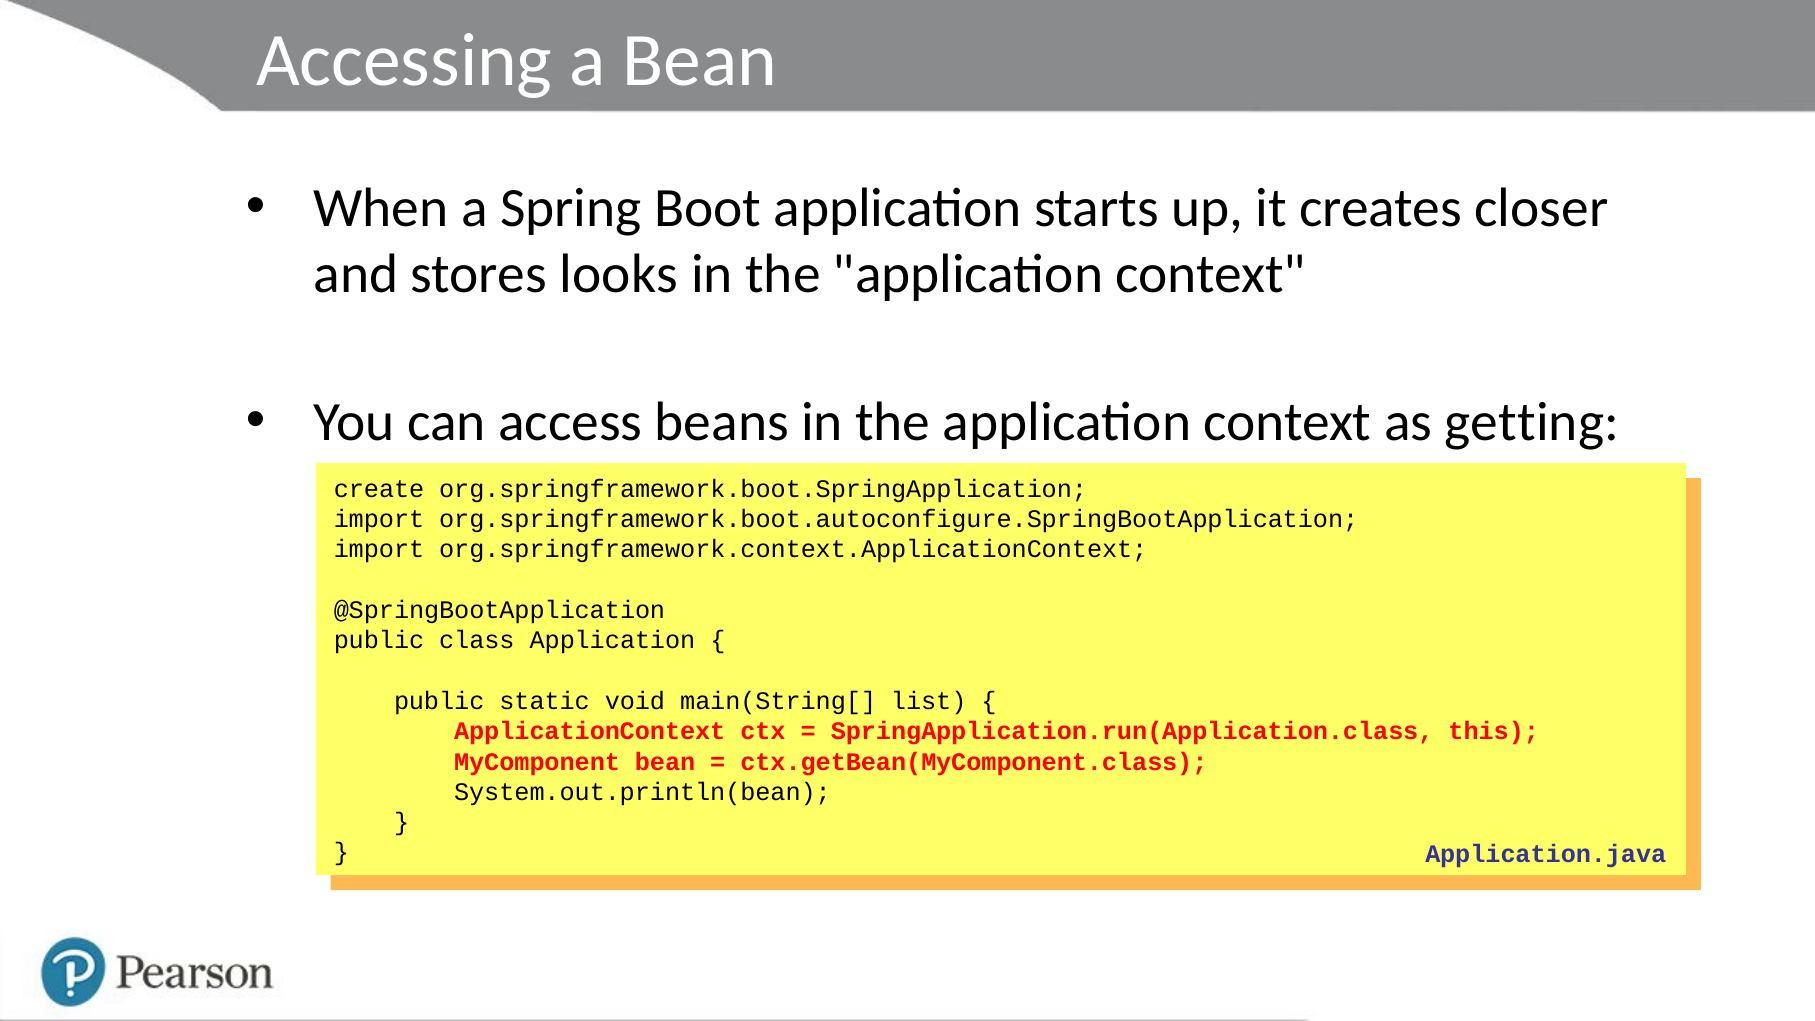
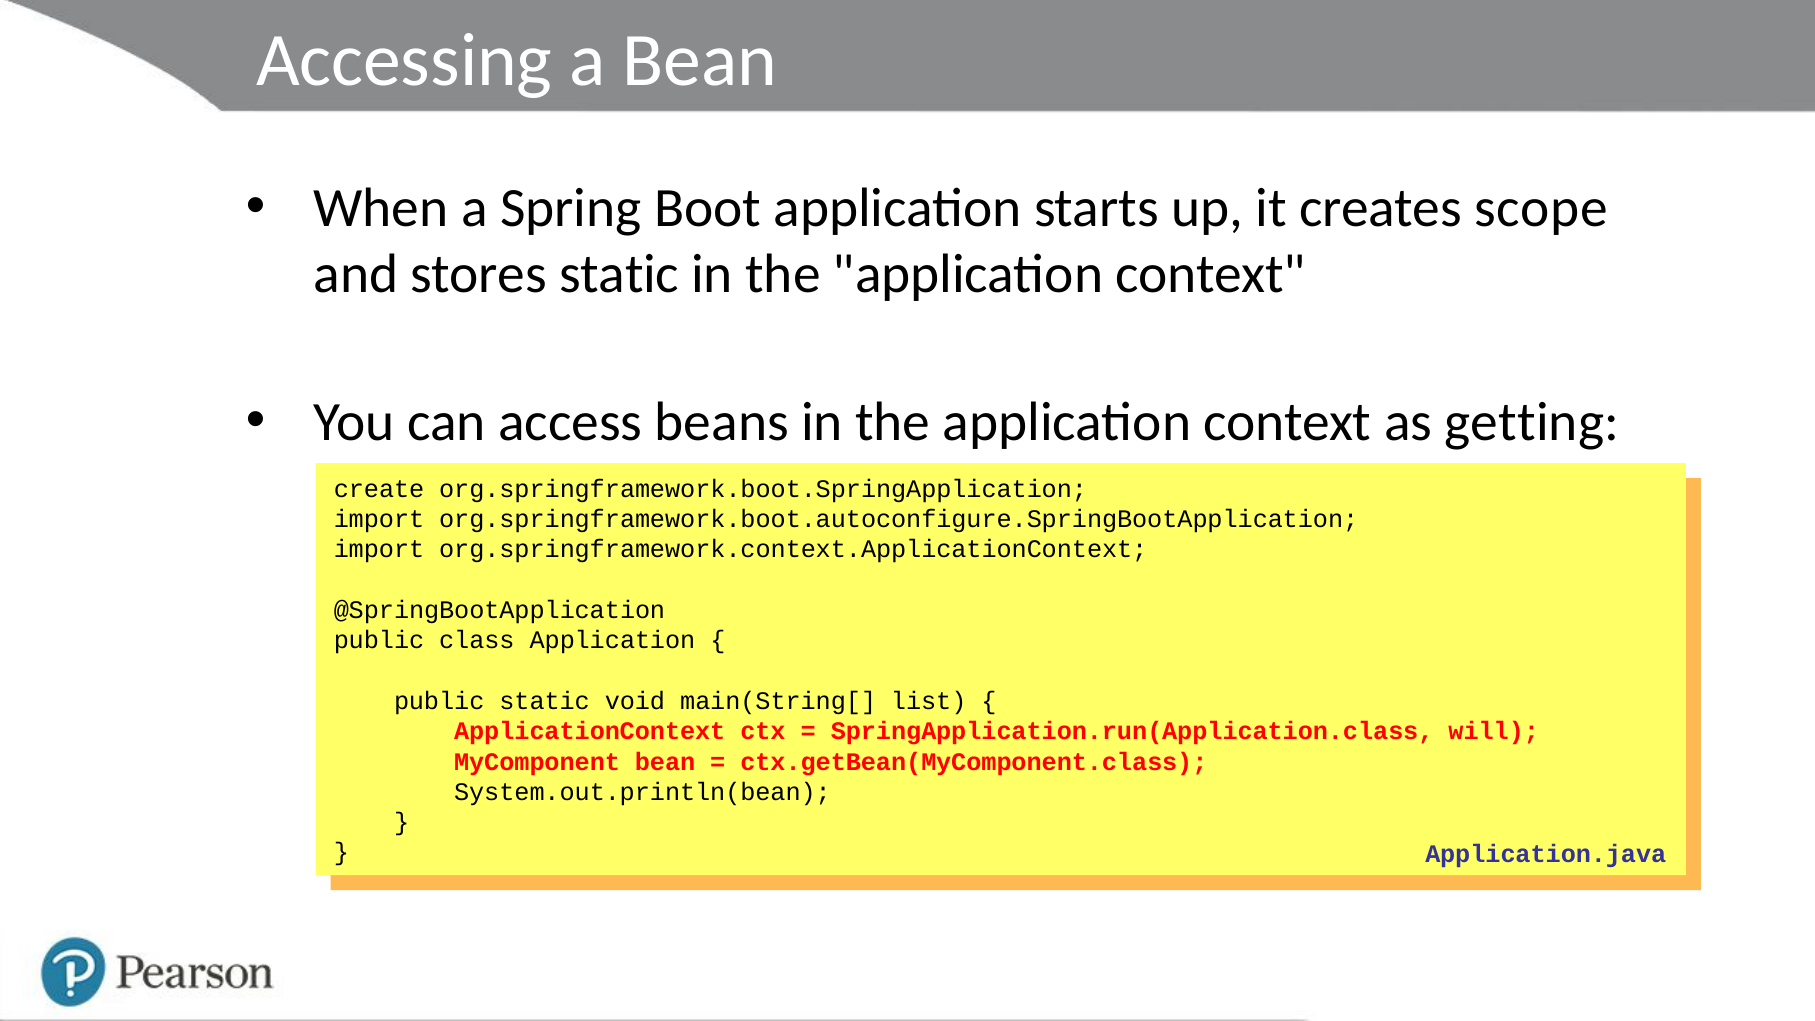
closer: closer -> scope (1541, 208)
stores looks: looks -> static (619, 274)
this: this -> will (1494, 731)
